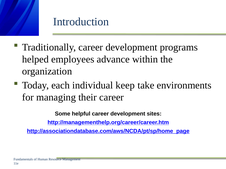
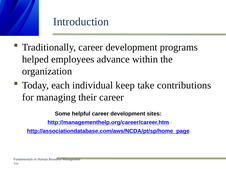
environments: environments -> contributions (184, 86)
